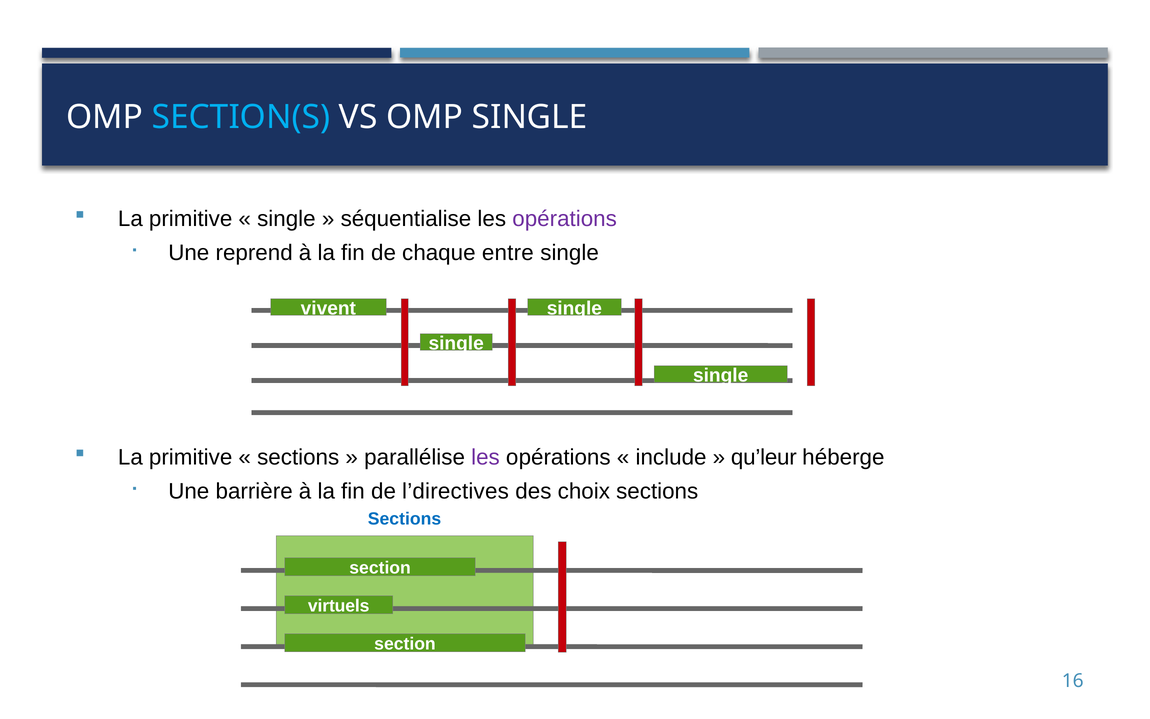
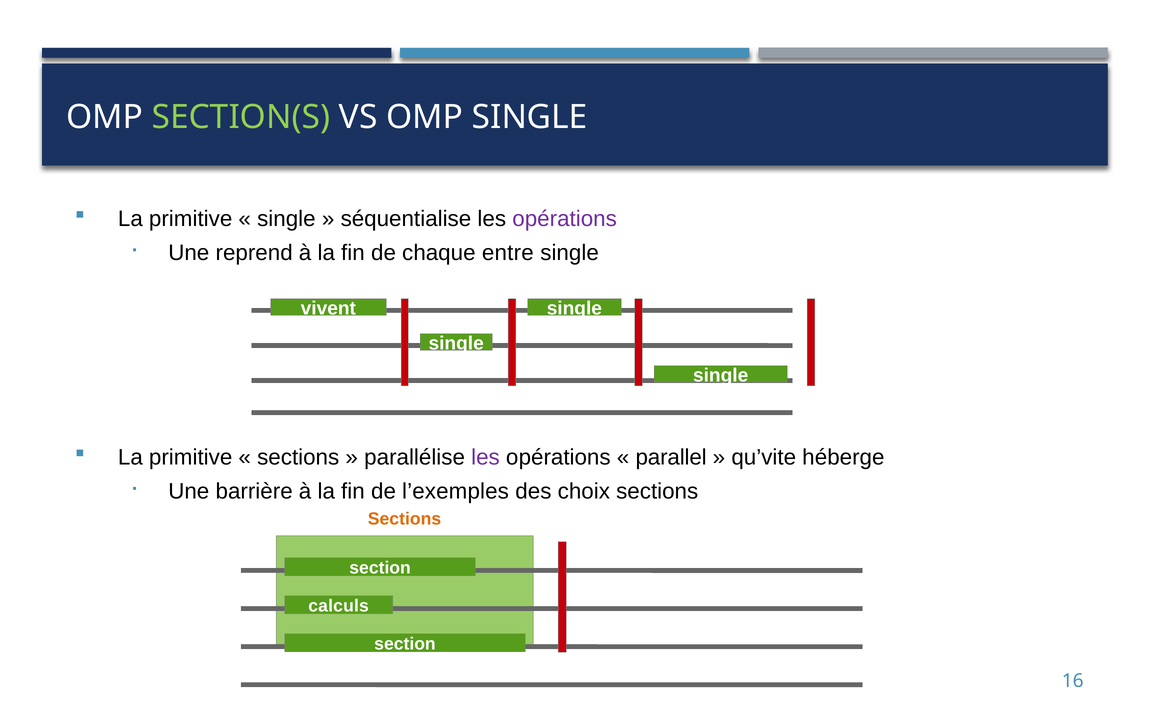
SECTION(S colour: light blue -> light green (241, 117)
include: include -> parallel (671, 457)
qu’leur: qu’leur -> qu’vite (764, 457)
l’directives: l’directives -> l’exemples (456, 491)
Sections colour: blue -> orange (405, 519)
virtuels: virtuels -> calculs (339, 606)
